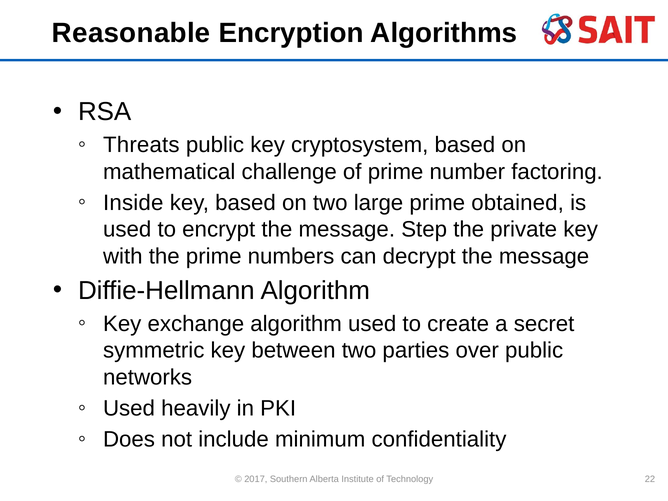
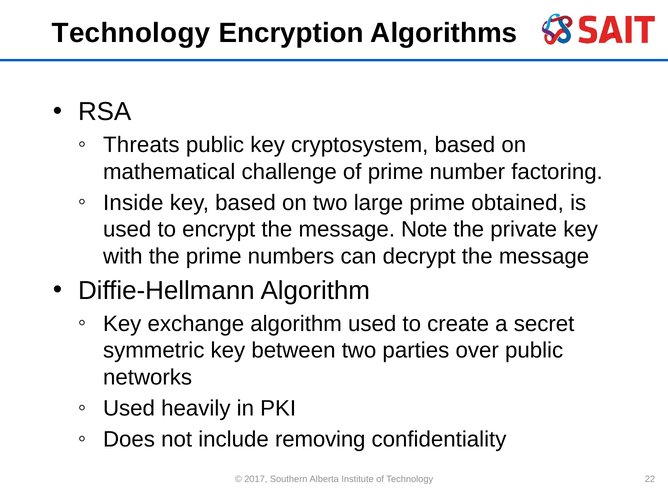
Reasonable: Reasonable -> Technology (131, 33)
Step: Step -> Note (424, 230)
minimum: minimum -> removing (320, 440)
